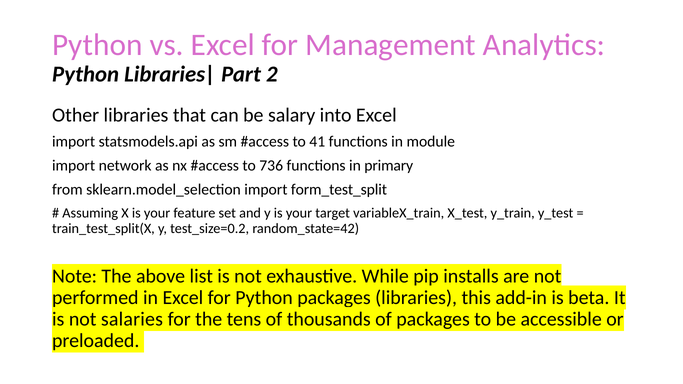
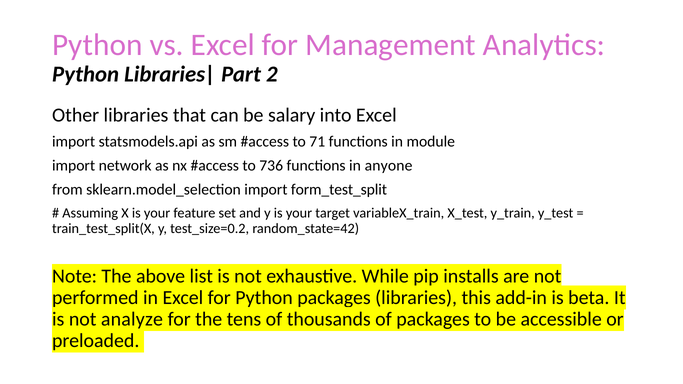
41: 41 -> 71 (317, 142)
primary: primary -> anyone (389, 166)
salaries: salaries -> analyze (132, 319)
